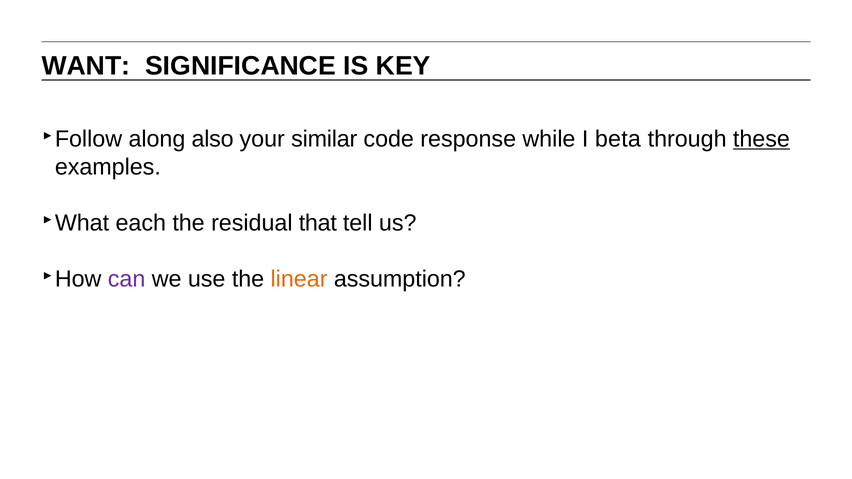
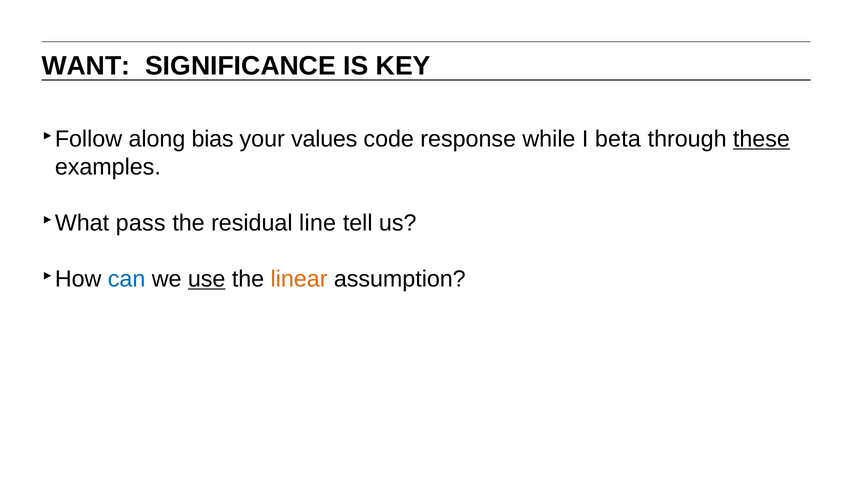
also: also -> bias (213, 139)
similar: similar -> values (324, 139)
each: each -> pass (141, 223)
that: that -> line (318, 223)
can colour: purple -> blue (127, 279)
use underline: none -> present (207, 279)
